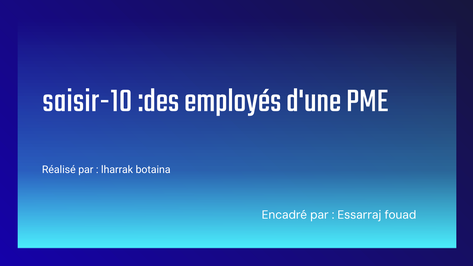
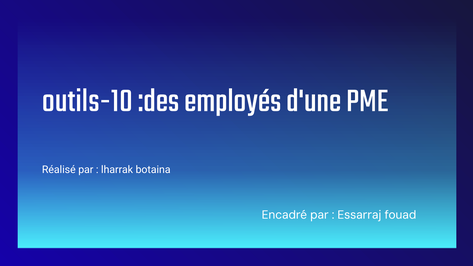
saisir-10: saisir-10 -> outils-10 (87, 100)
